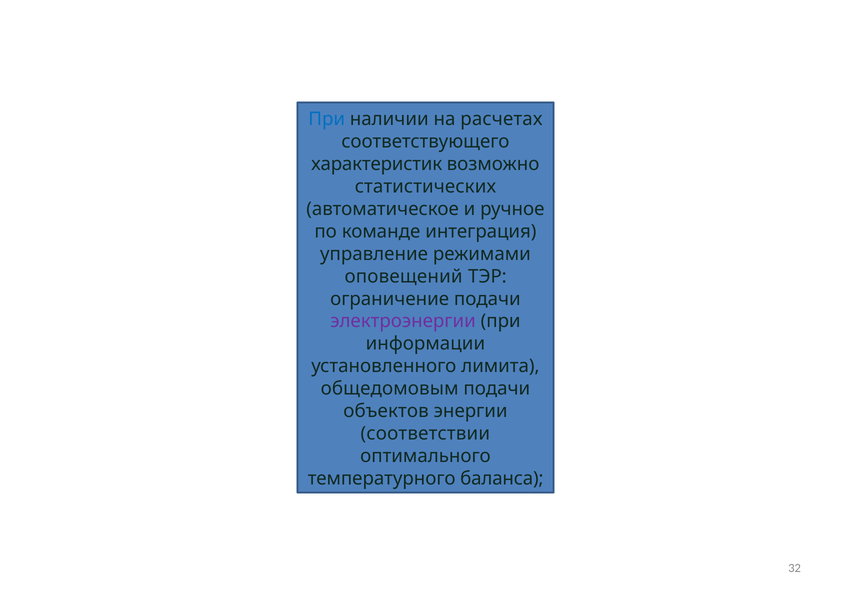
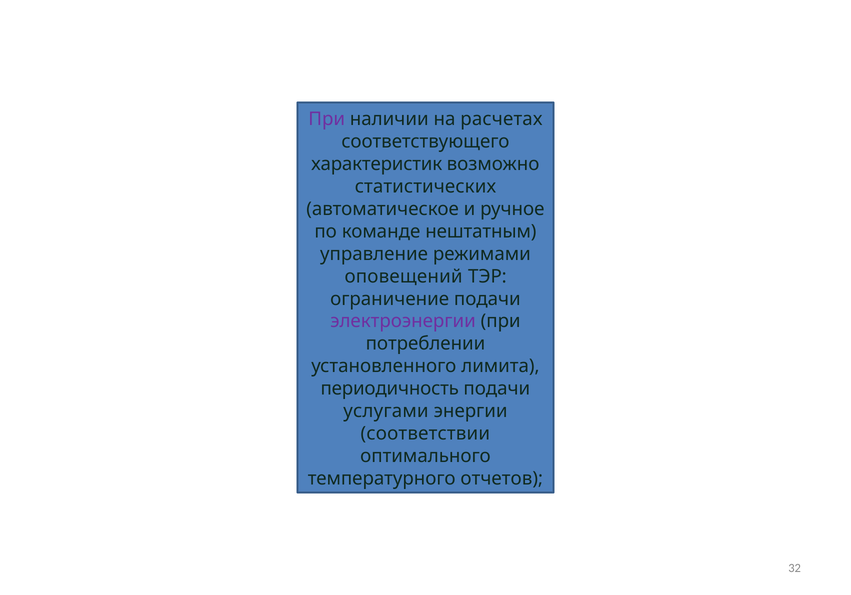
При colour: blue -> purple (327, 119)
интеграция: интеграция -> нештатным (481, 231)
информации: информации -> потреблении (425, 344)
общедомовым: общедомовым -> периодичность (390, 389)
объектов: объектов -> услугами (386, 411)
баланса: баланса -> отчетов (502, 478)
